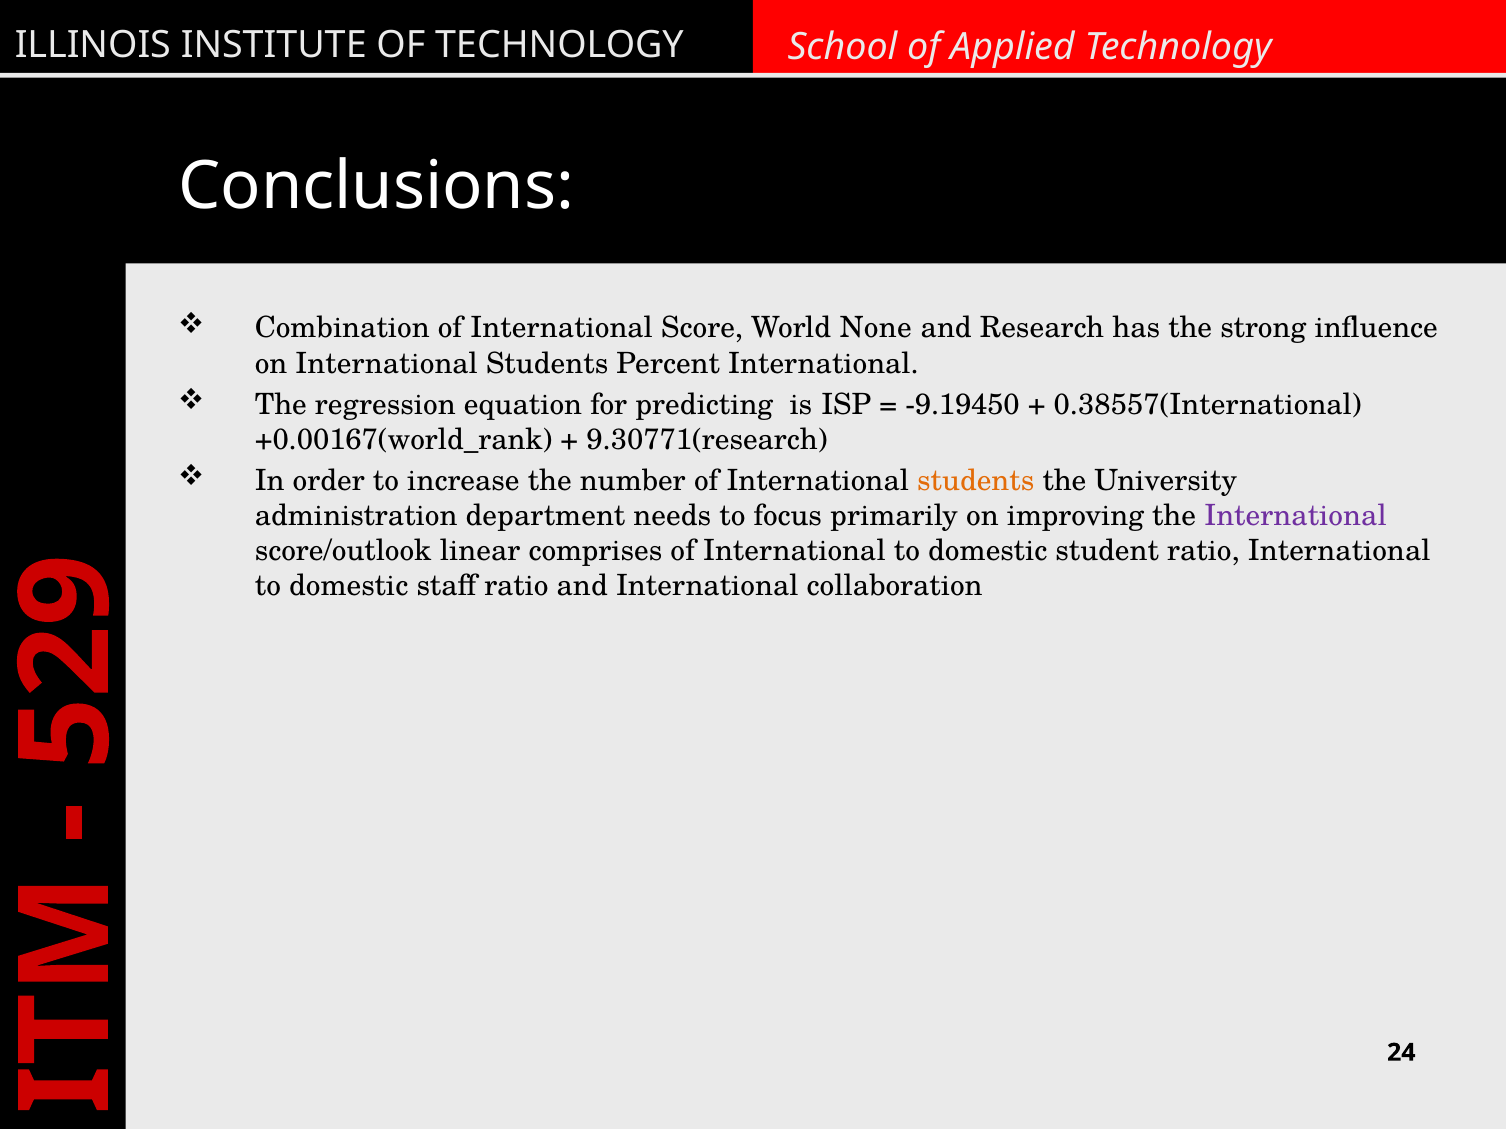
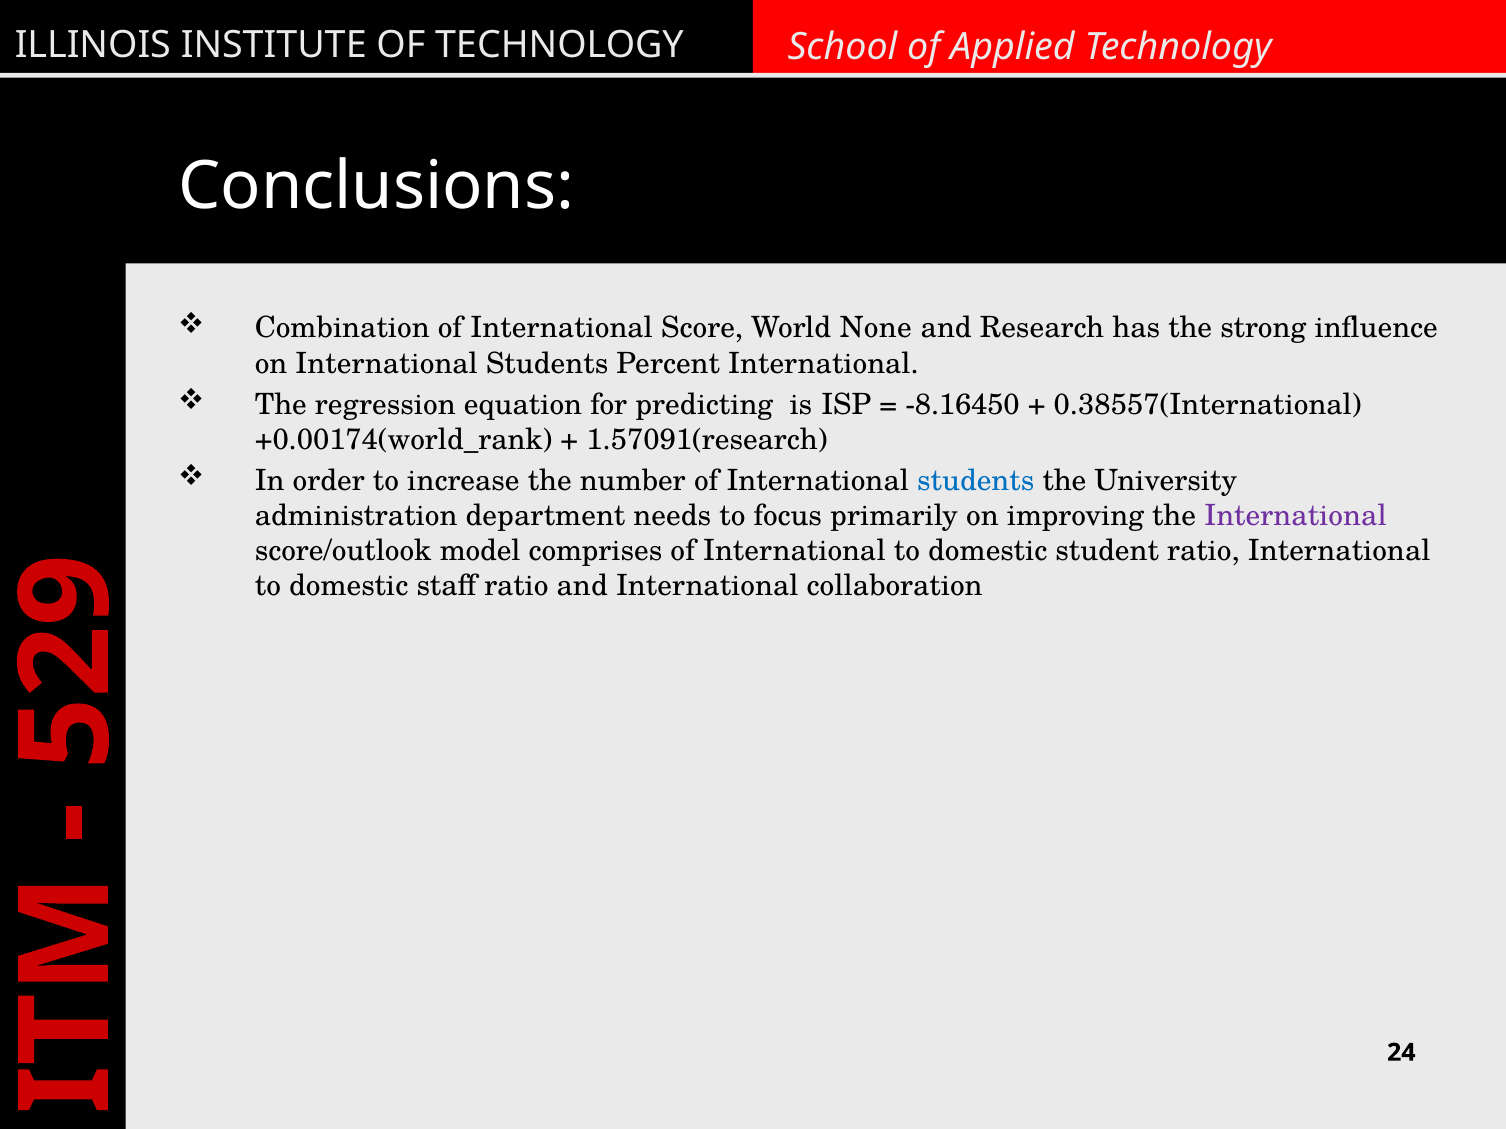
-9.19450: -9.19450 -> -8.16450 (963, 405)
+0.00167(world_rank: +0.00167(world_rank -> +0.00174(world_rank (404, 440)
9.30771(research: 9.30771(research -> 1.57091(research (707, 440)
students colour: orange -> blue (976, 481)
linear: linear -> model (480, 551)
